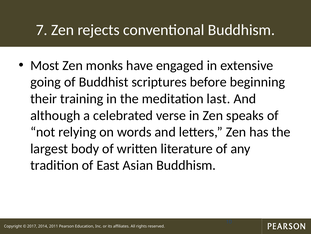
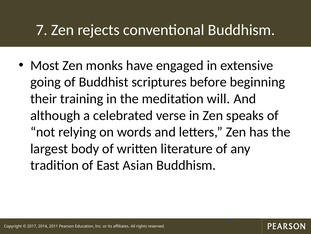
last: last -> will (218, 98)
